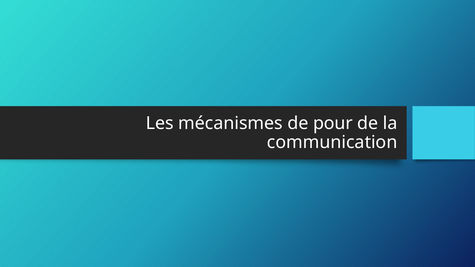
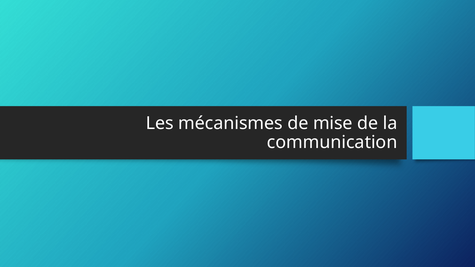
pour: pour -> mise (333, 123)
